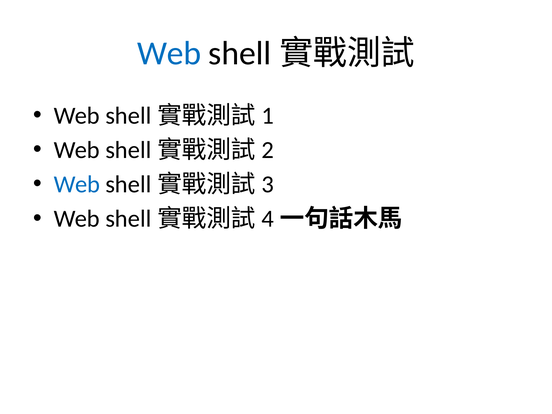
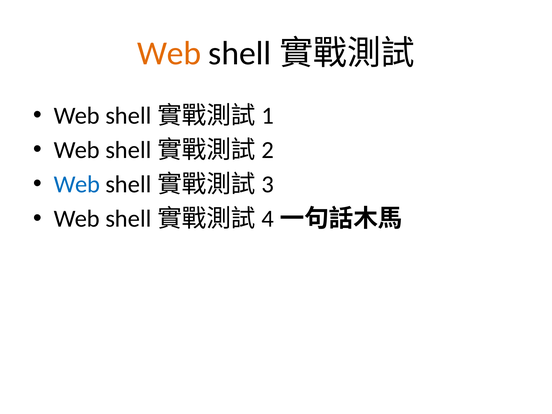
Web colour: blue -> orange (169, 53)
